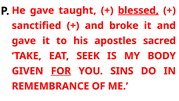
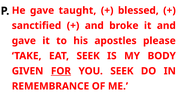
blessed underline: present -> none (138, 10)
sacred: sacred -> please (159, 41)
YOU SINS: SINS -> SEEK (122, 71)
